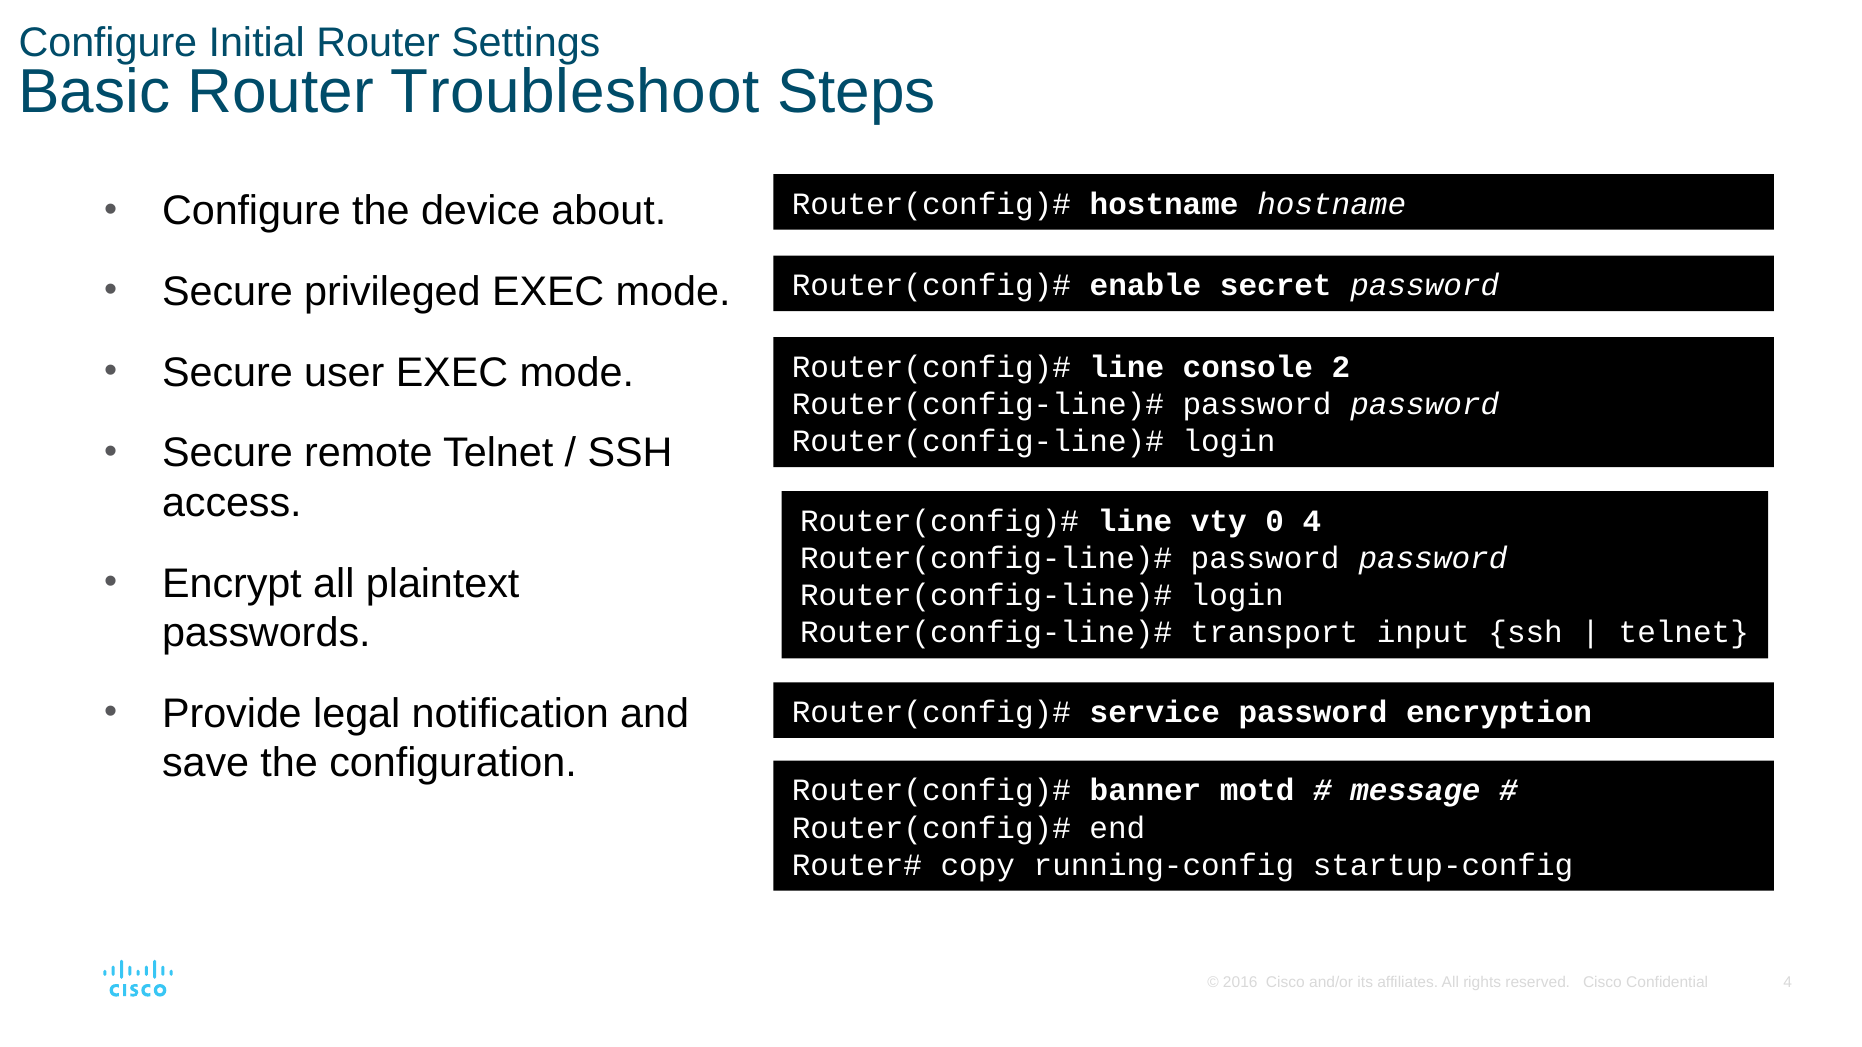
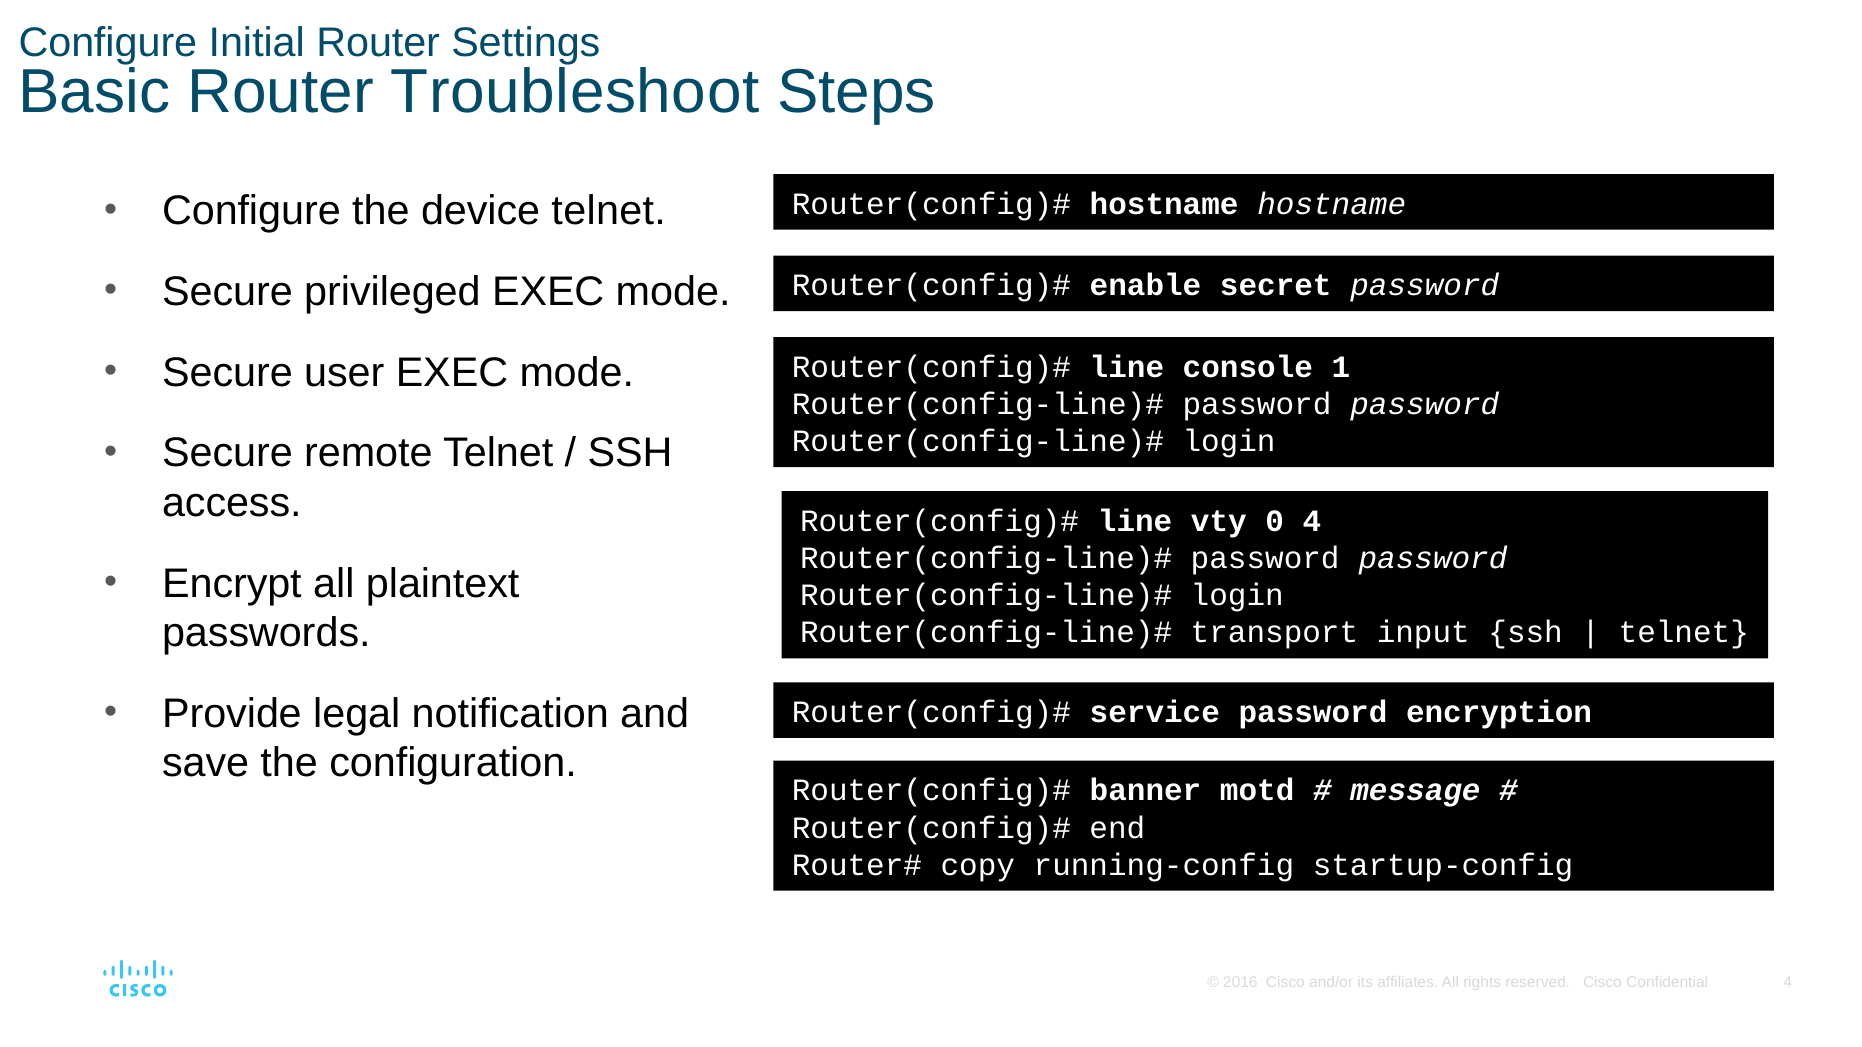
device about: about -> telnet (609, 211)
2: 2 -> 1 (1341, 367)
